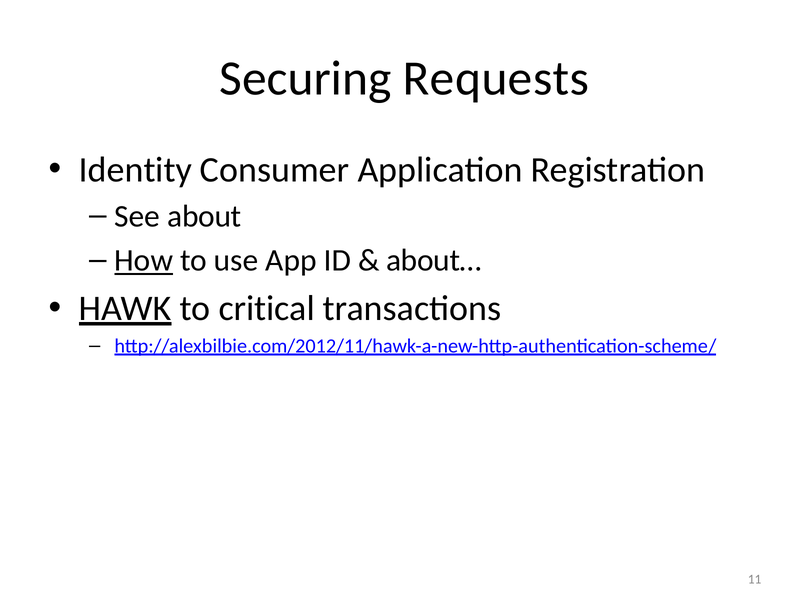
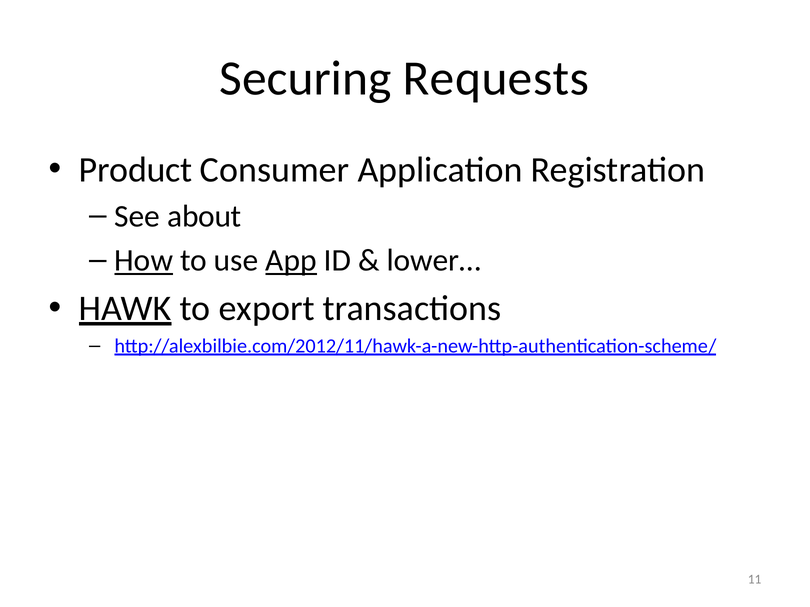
Identity: Identity -> Product (136, 170)
App underline: none -> present (291, 261)
about…: about… -> lower… (434, 261)
critical: critical -> export (267, 309)
